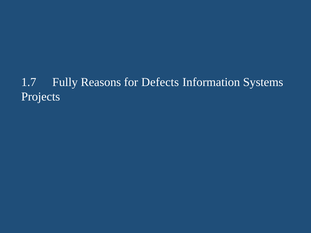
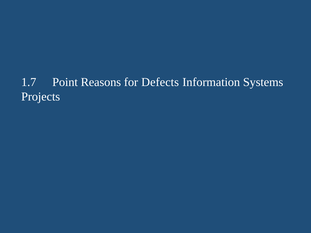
Fully: Fully -> Point (65, 82)
